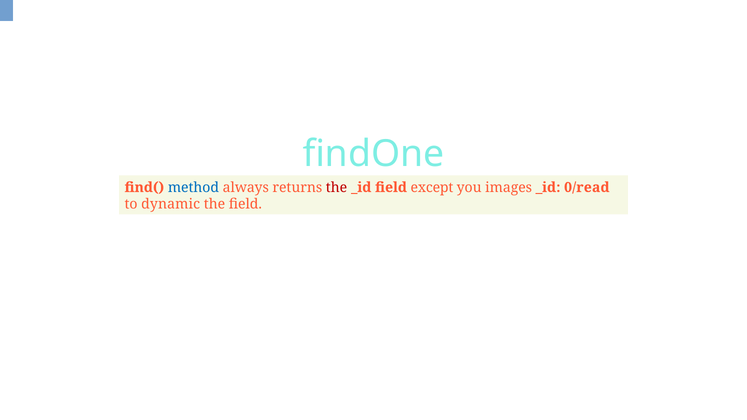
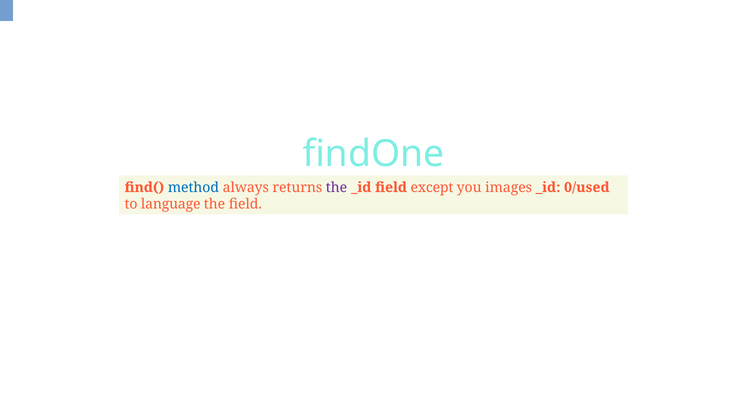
the colour: red -> purple (337, 187)
0/read: 0/read -> 0/used (587, 187)
dynamic: dynamic -> language (171, 204)
